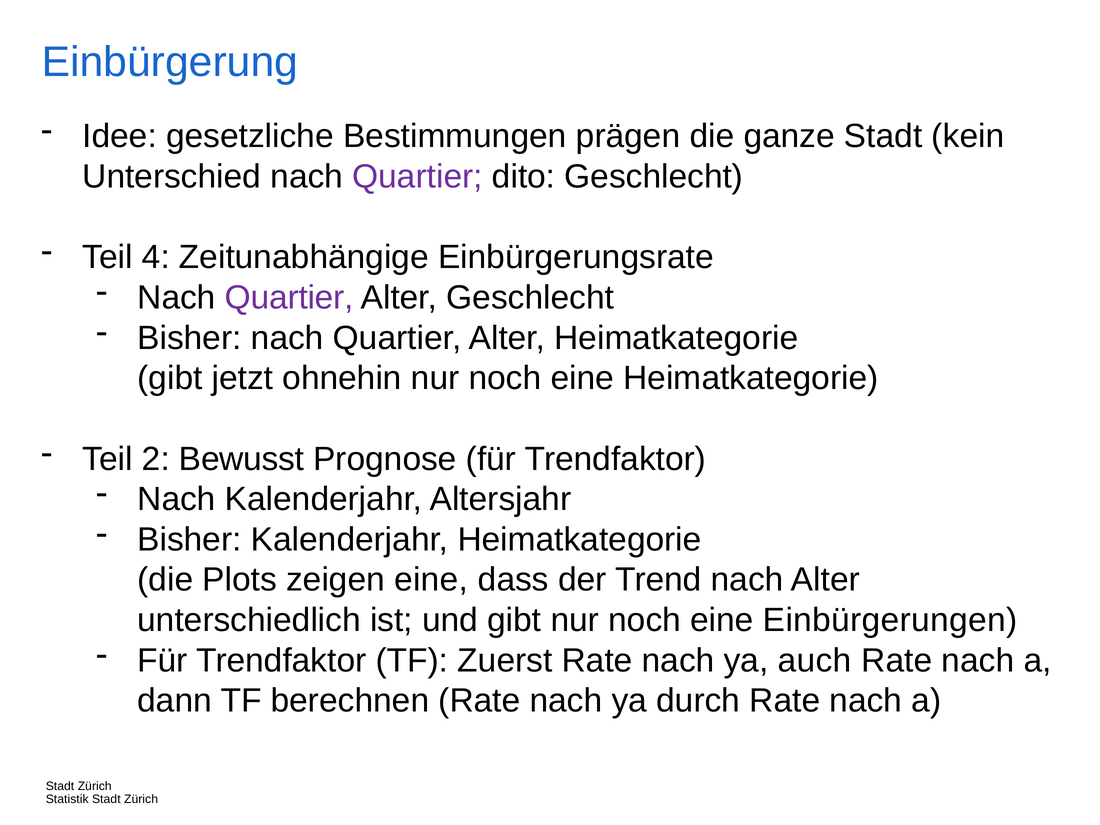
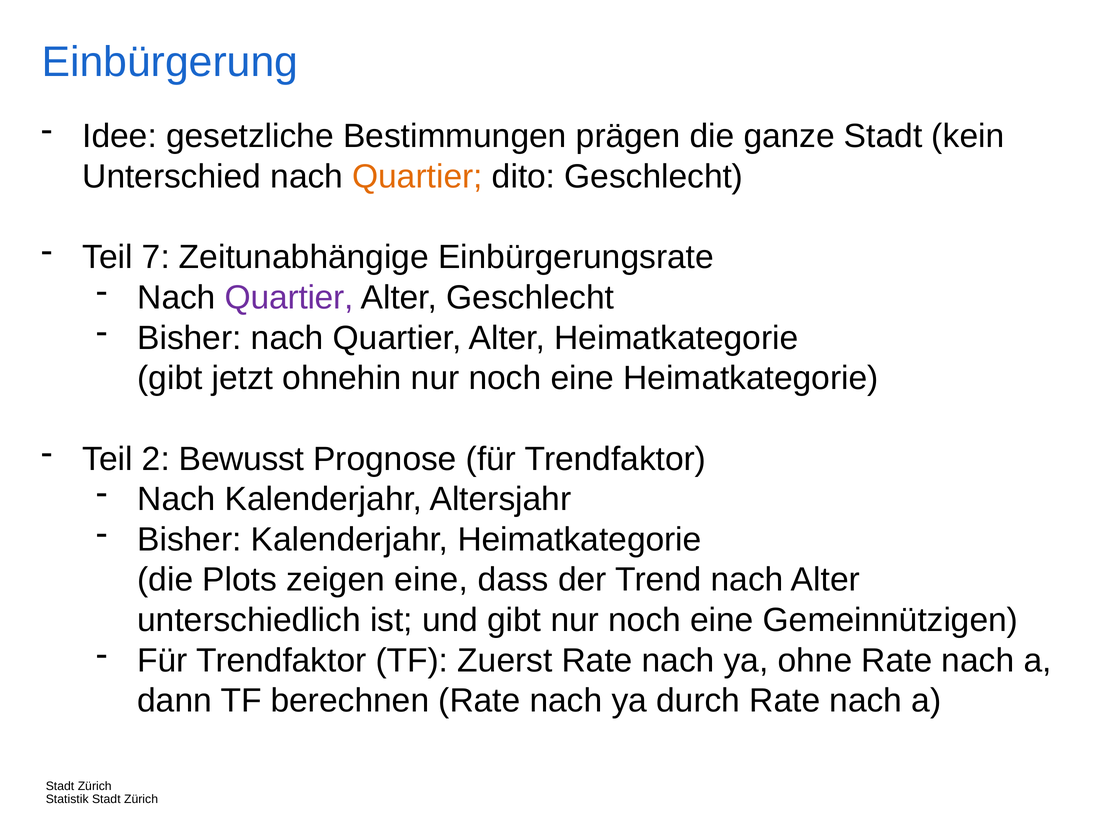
Quartier colour: purple -> orange (417, 177)
4: 4 -> 7 (156, 257)
Einbürgerungen: Einbürgerungen -> Gemeinnützigen (890, 620)
auch: auch -> ohne (815, 661)
